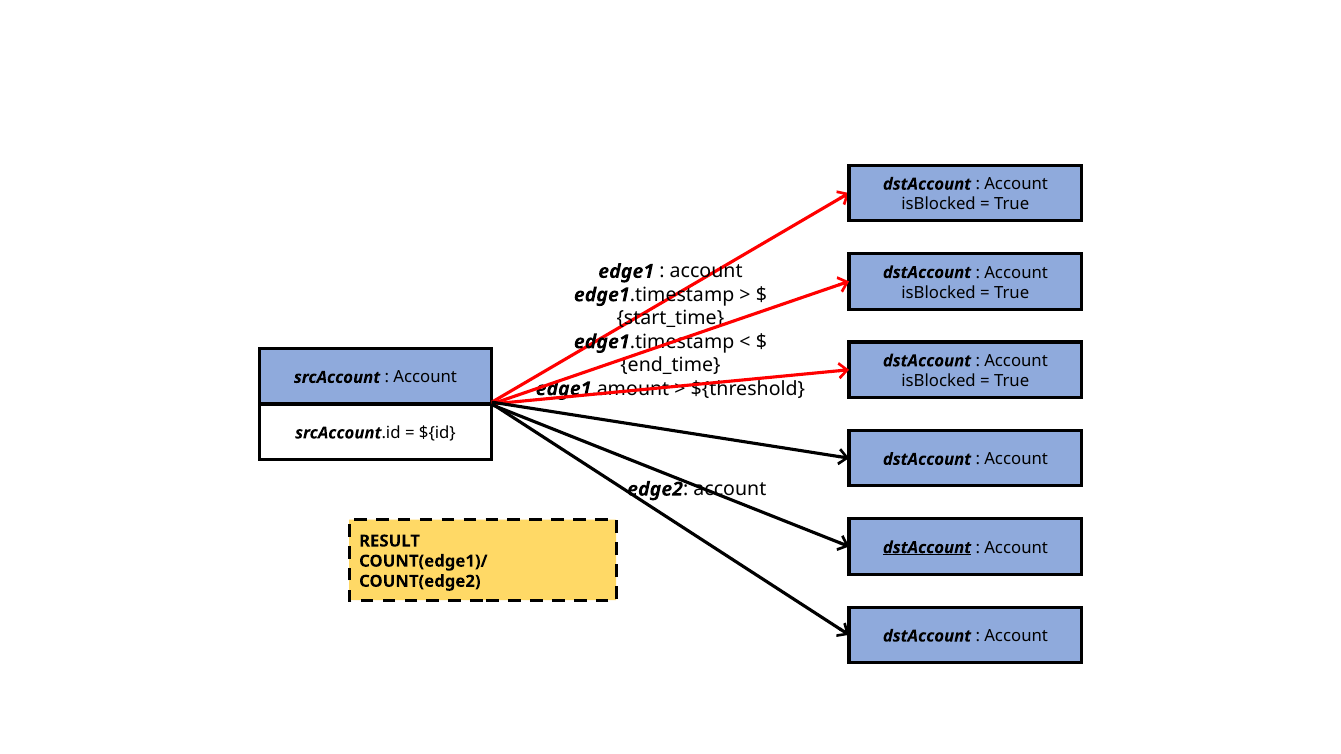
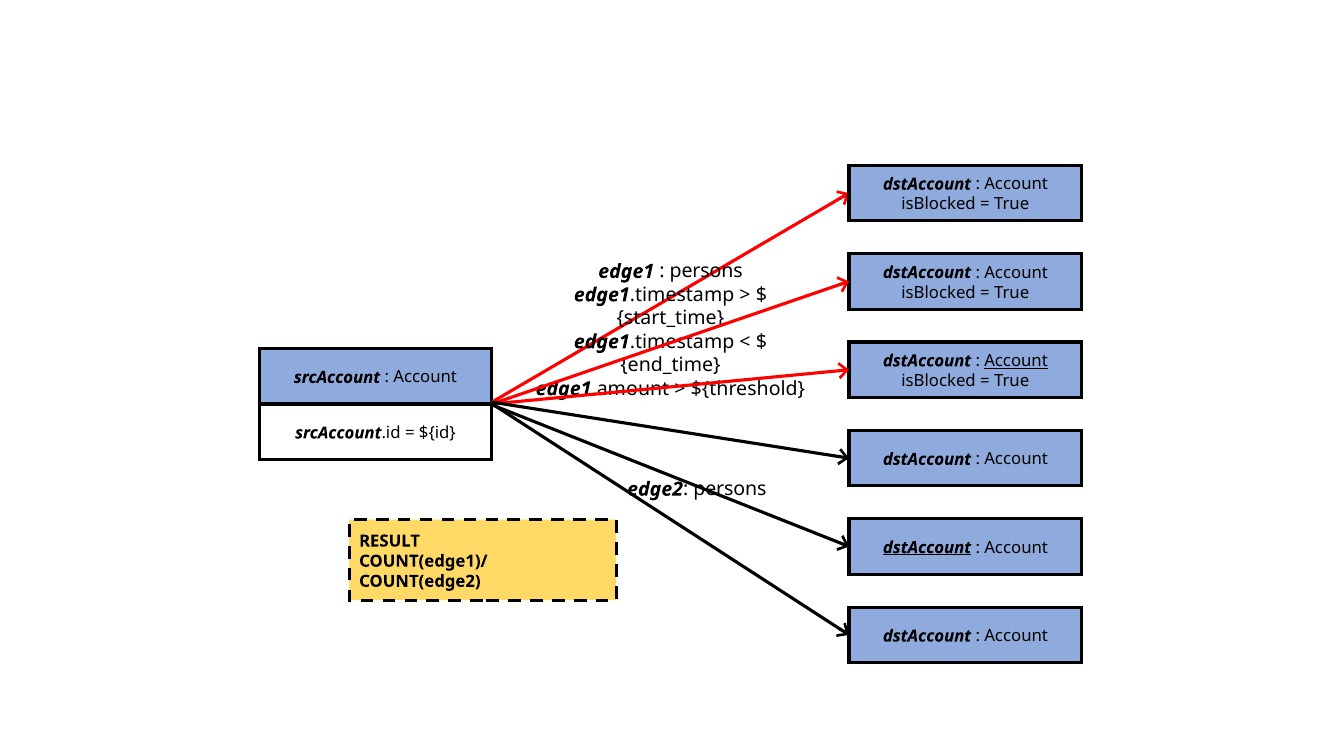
account: account -> persons (706, 272)
Account underline: none -> present (1016, 361)
edge2 account: account -> persons (730, 489)
